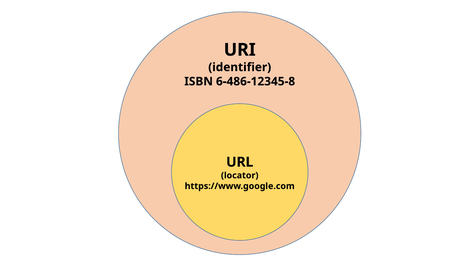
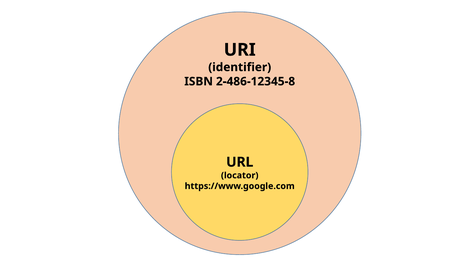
6-486-12345-8: 6-486-12345-8 -> 2-486-12345-8 (256, 81)
